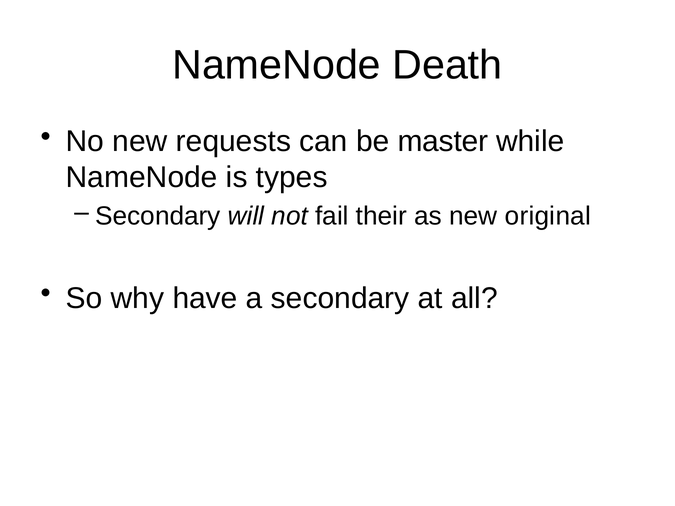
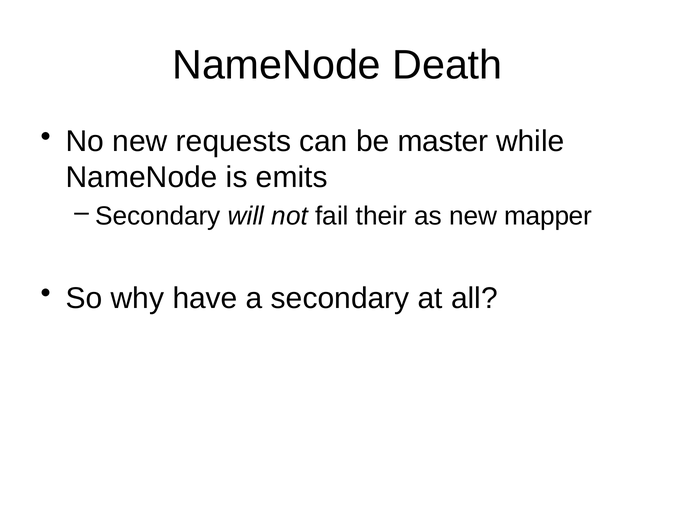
types: types -> emits (292, 178)
original: original -> mapper (548, 216)
